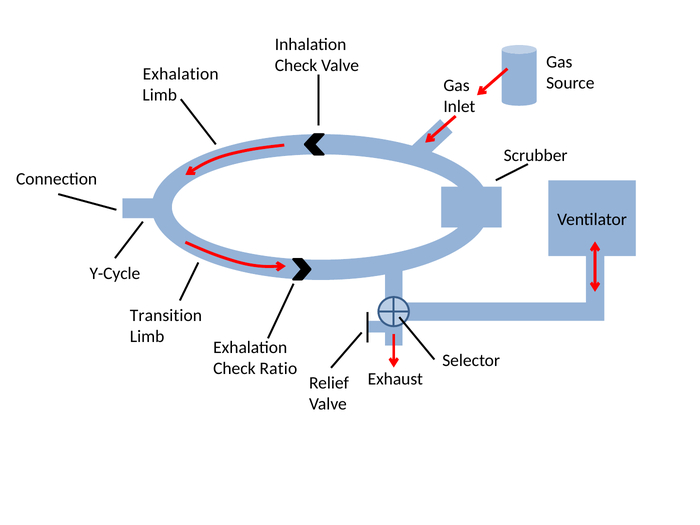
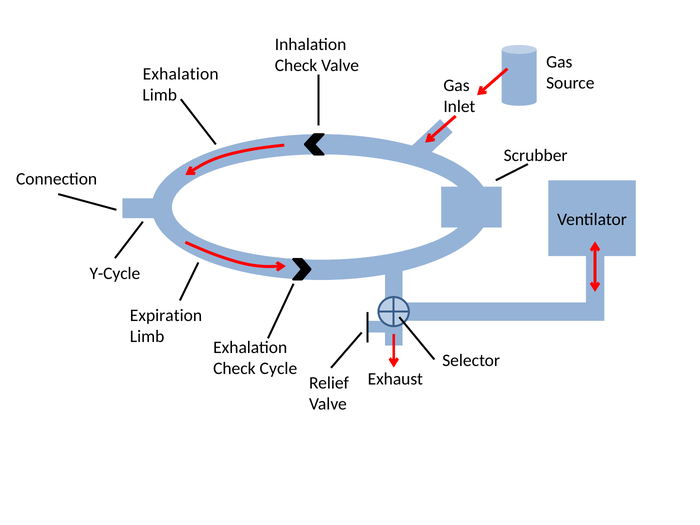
Transition: Transition -> Expiration (166, 316)
Ratio: Ratio -> Cycle (278, 369)
